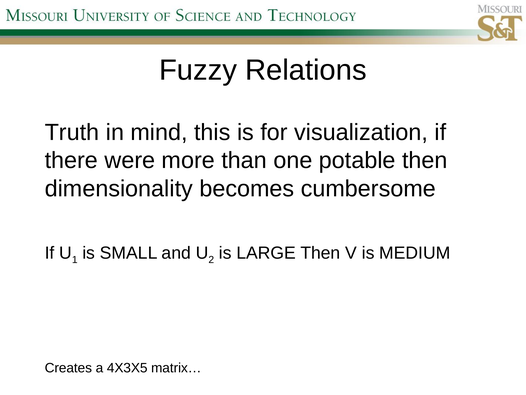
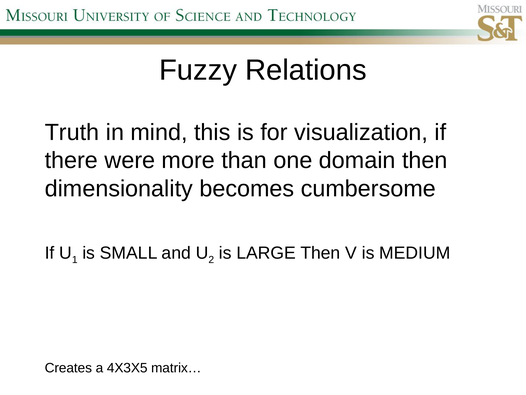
potable: potable -> domain (357, 160)
